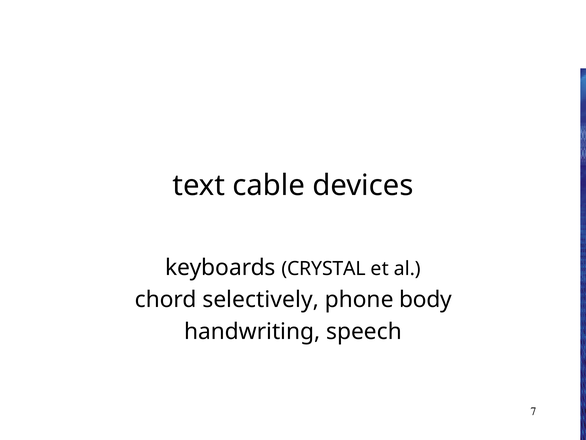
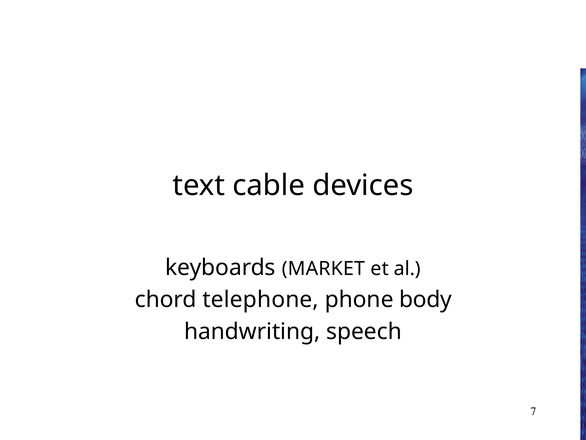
CRYSTAL: CRYSTAL -> MARKET (323, 268)
selectively: selectively -> telephone (261, 299)
